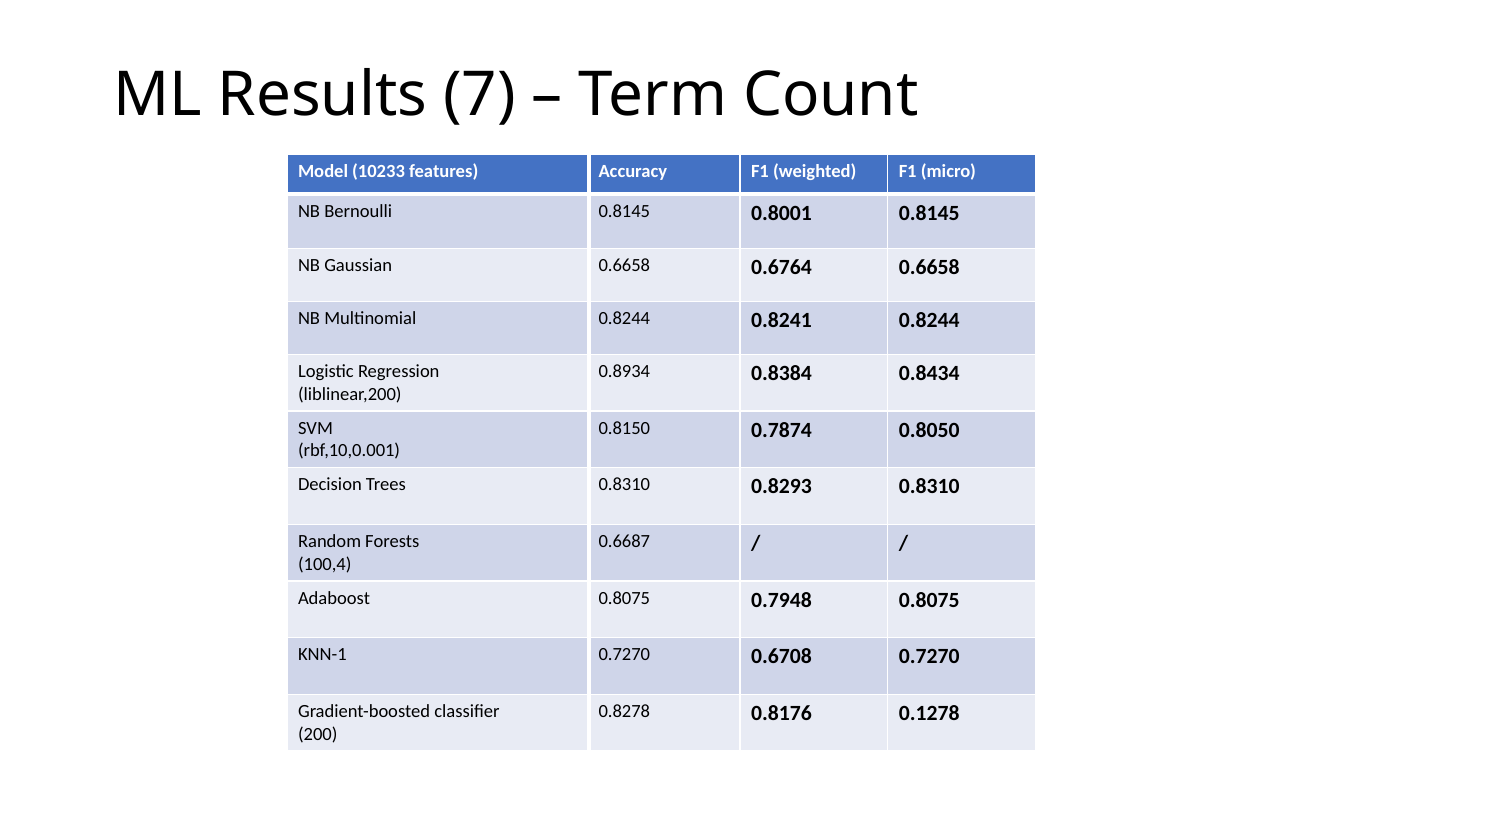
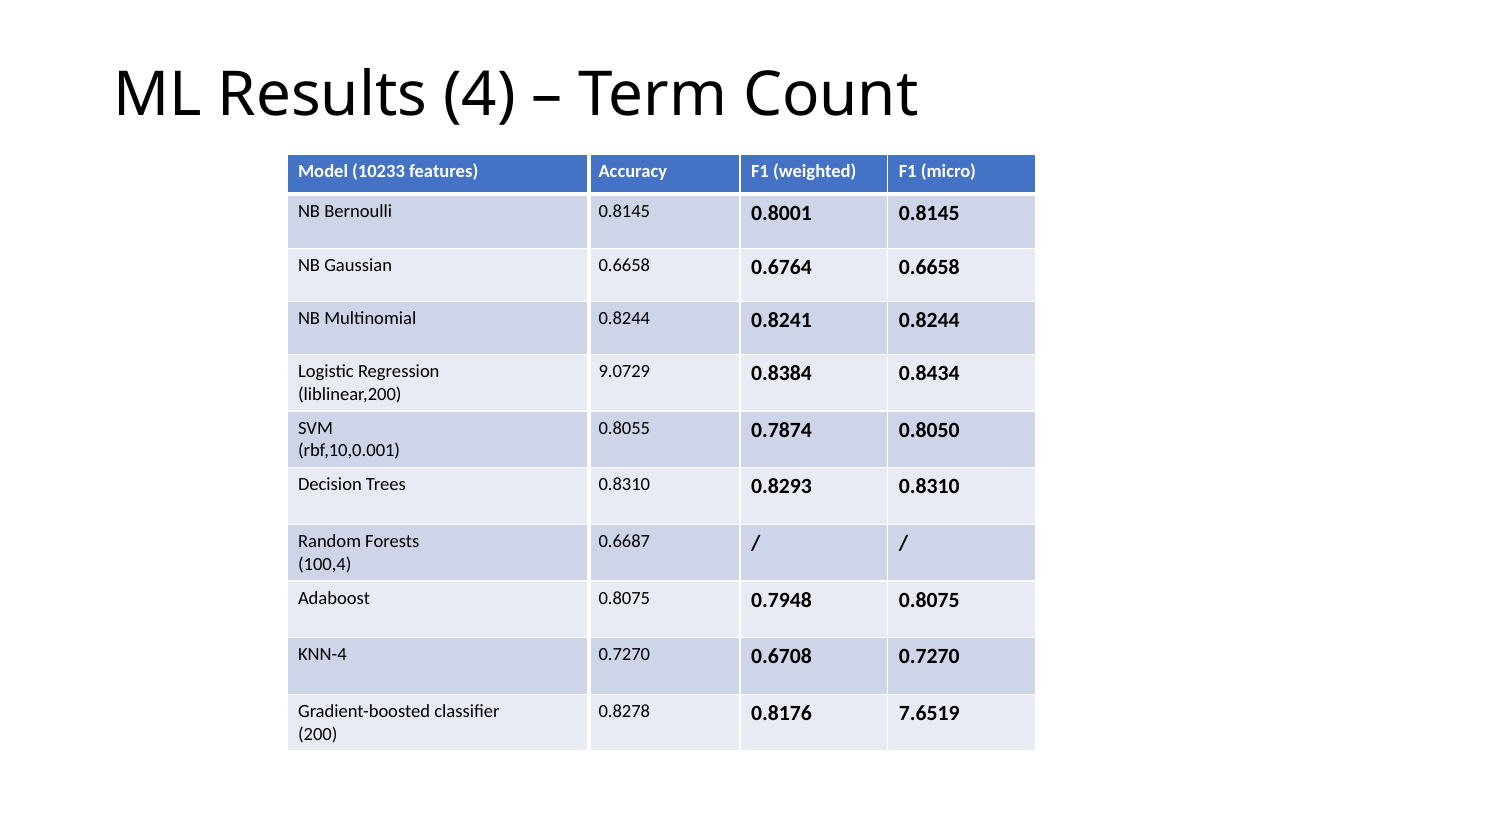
7: 7 -> 4 (479, 95)
0.8934: 0.8934 -> 9.0729 (624, 372)
0.8150: 0.8150 -> 0.8055 (624, 428)
KNN-1: KNN-1 -> KNN-4 (322, 655)
0.1278: 0.1278 -> 7.6519 (929, 714)
